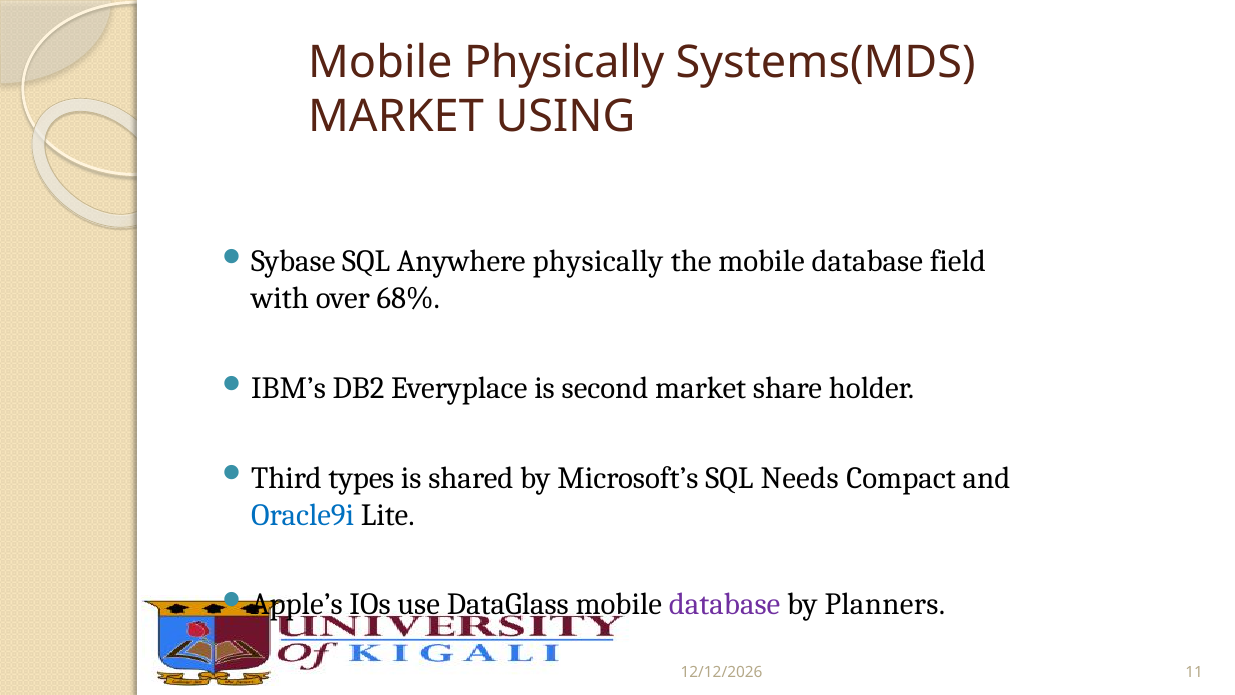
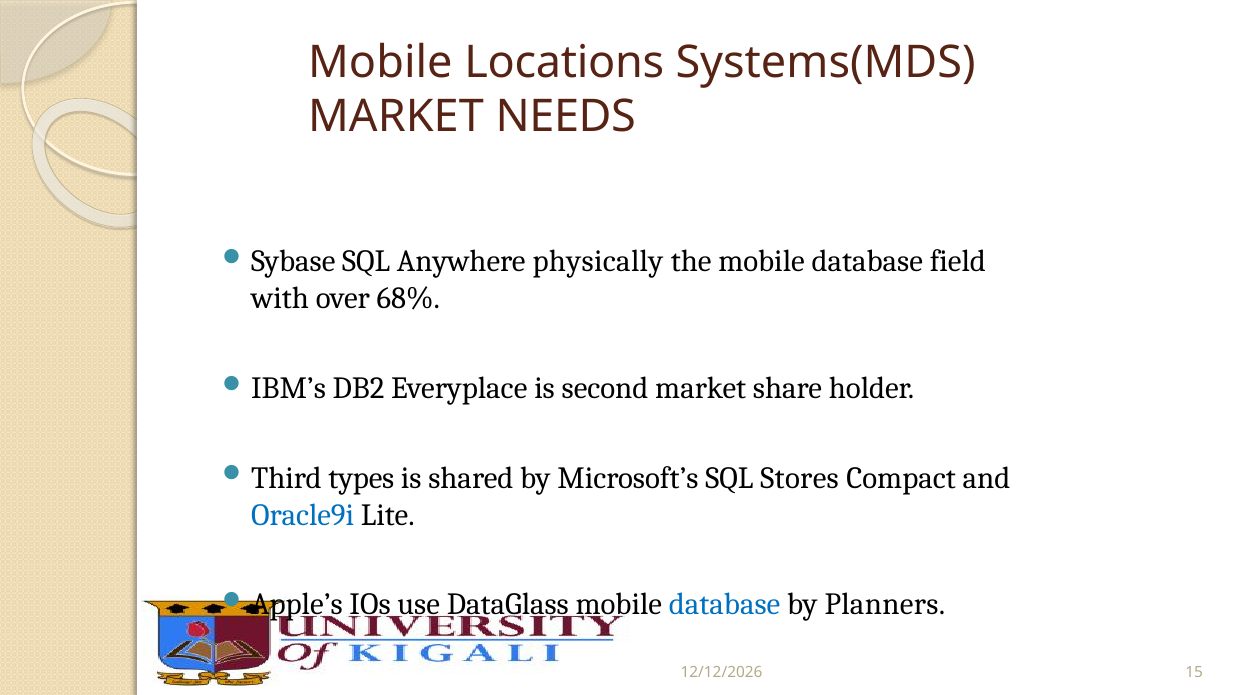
Mobile Physically: Physically -> Locations (564, 63)
USING: USING -> NEEDS (566, 117)
Needs: Needs -> Stores (800, 478)
database colour: purple -> blue (725, 604)
11: 11 -> 15 (1194, 672)
